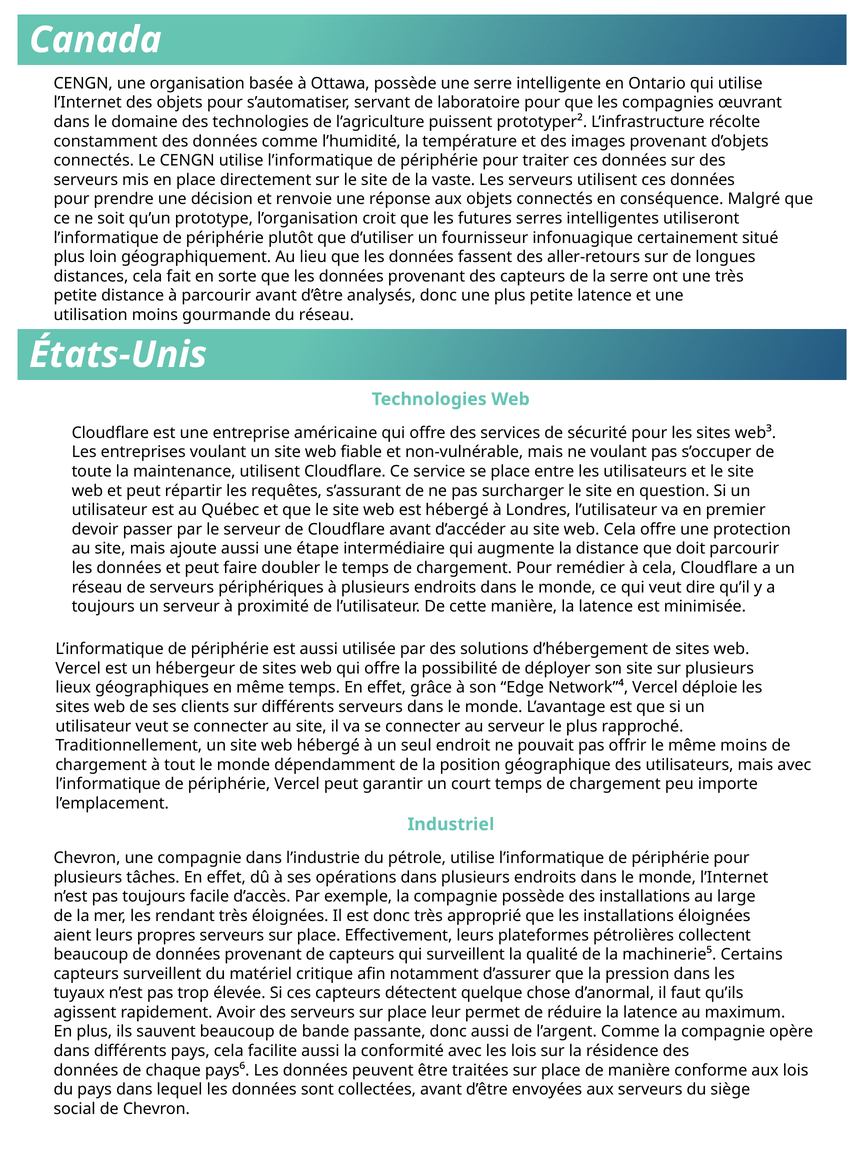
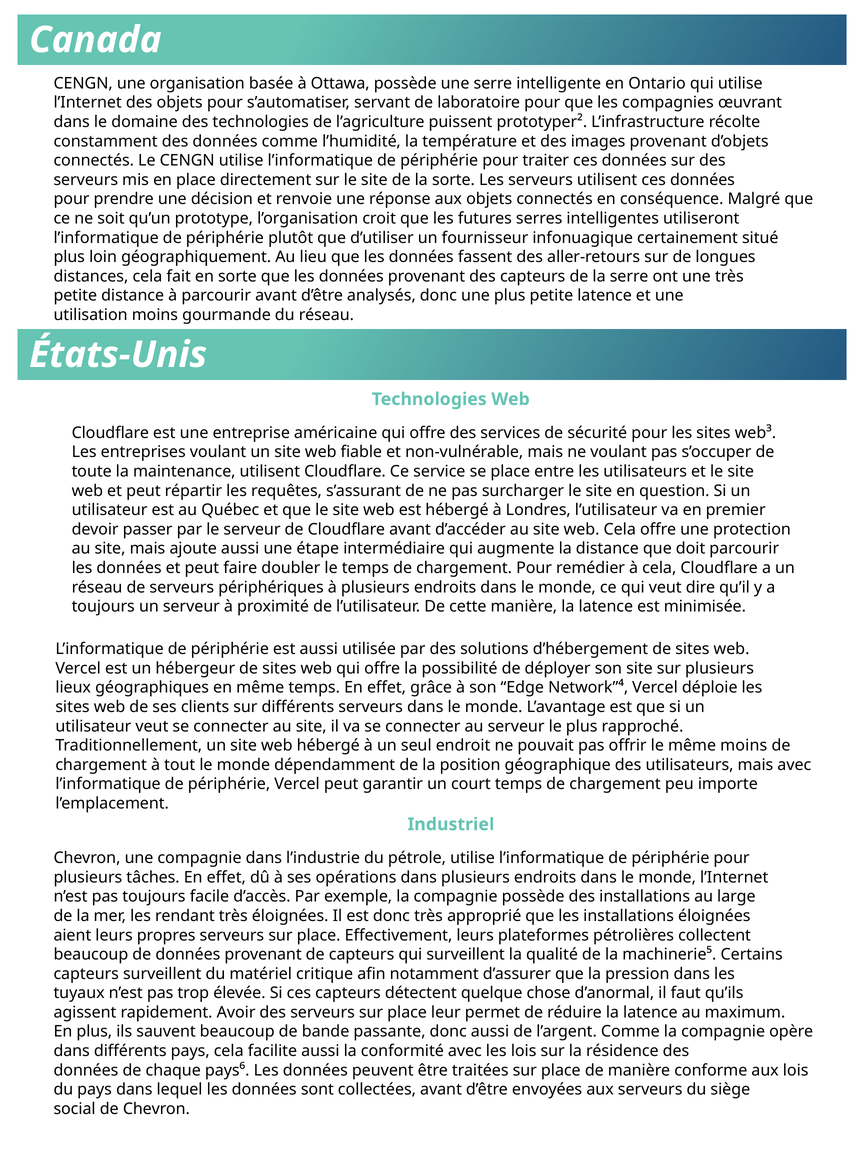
la vaste: vaste -> sorte (453, 180)
